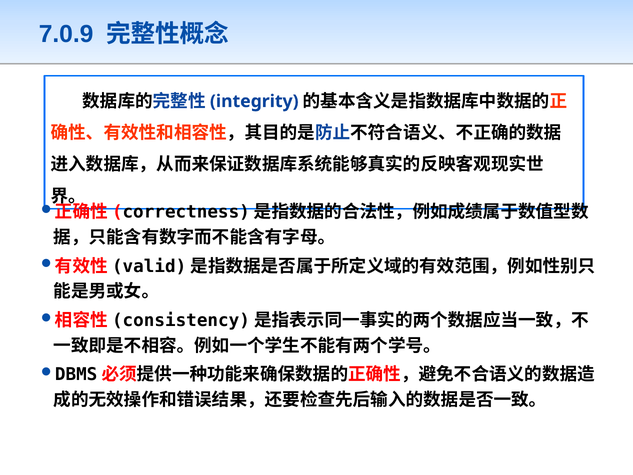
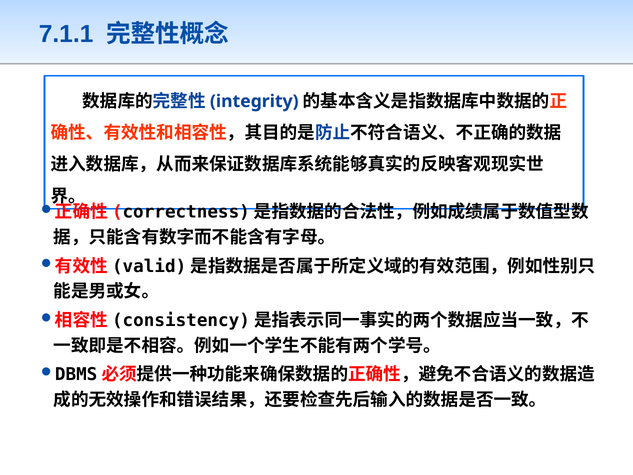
7.0.9: 7.0.9 -> 7.1.1 (66, 34)
